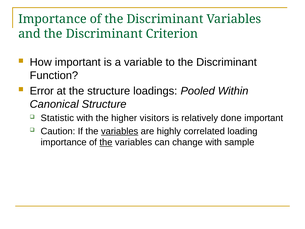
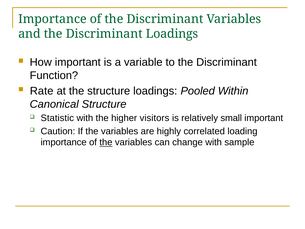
Discriminant Criterion: Criterion -> Loadings (172, 34)
Error: Error -> Rate (42, 91)
done: done -> small (231, 118)
variables underline: present -> none (120, 131)
